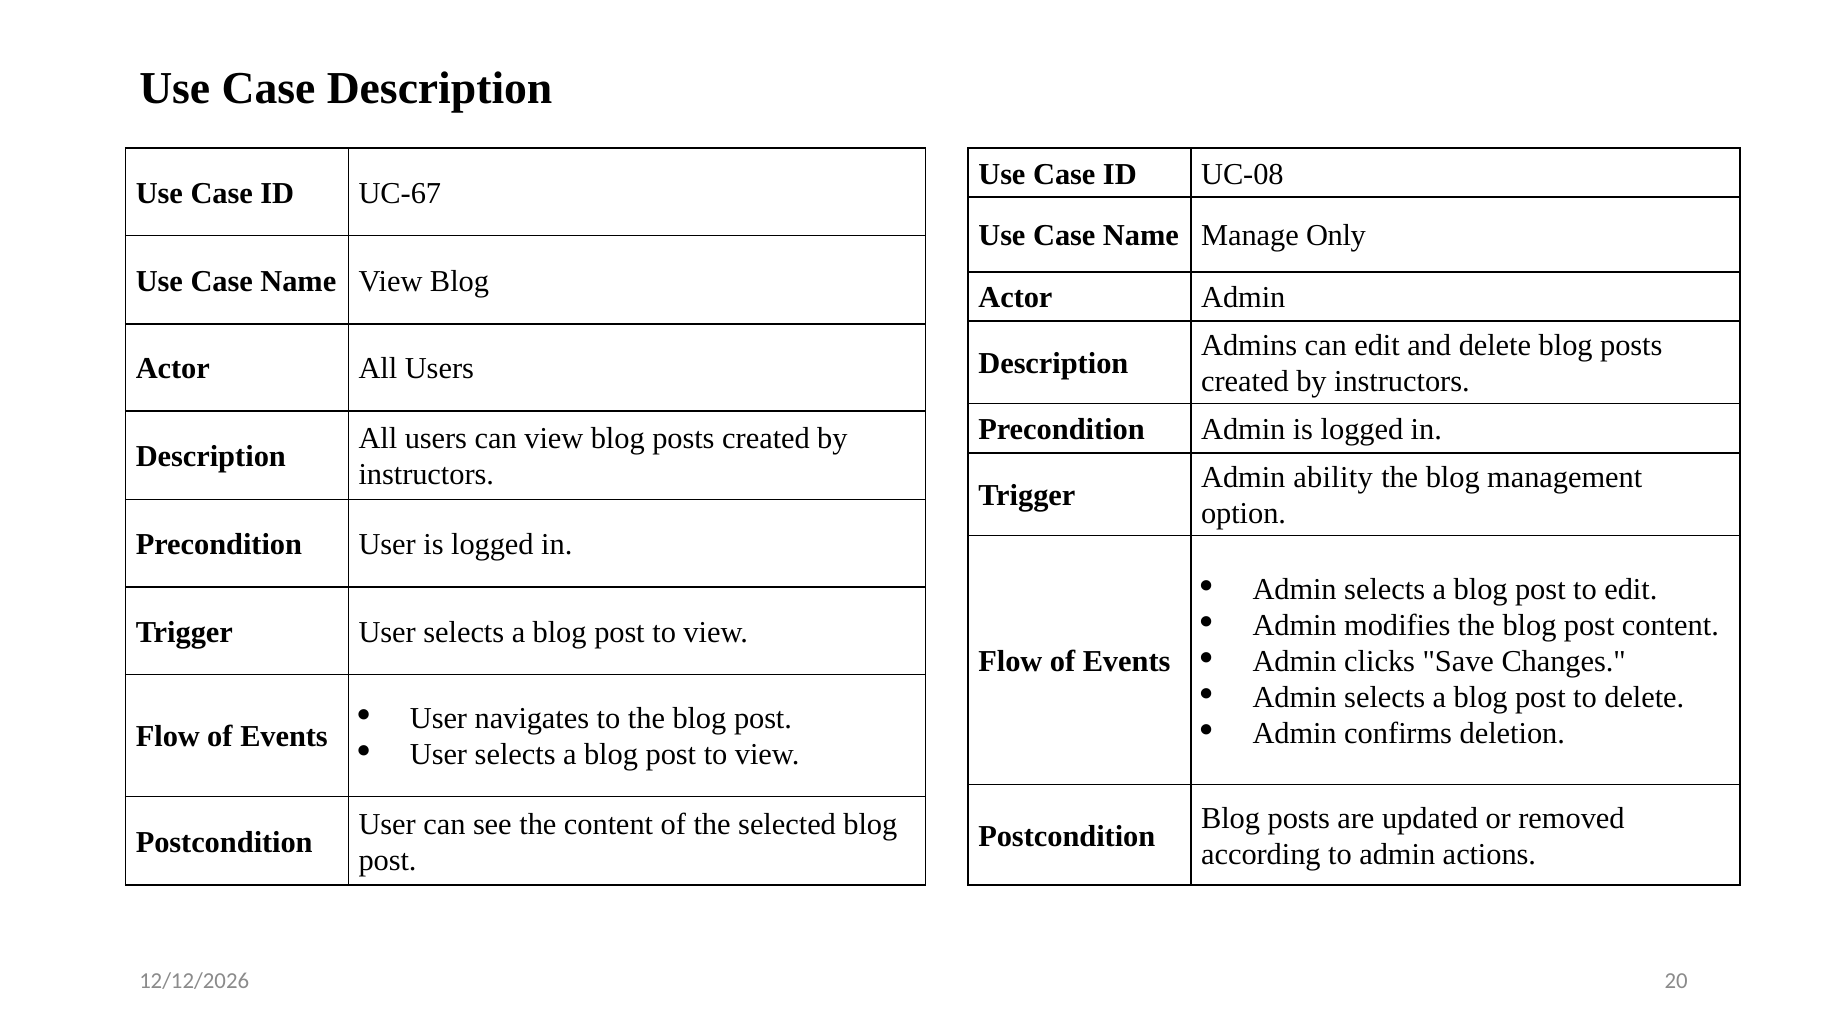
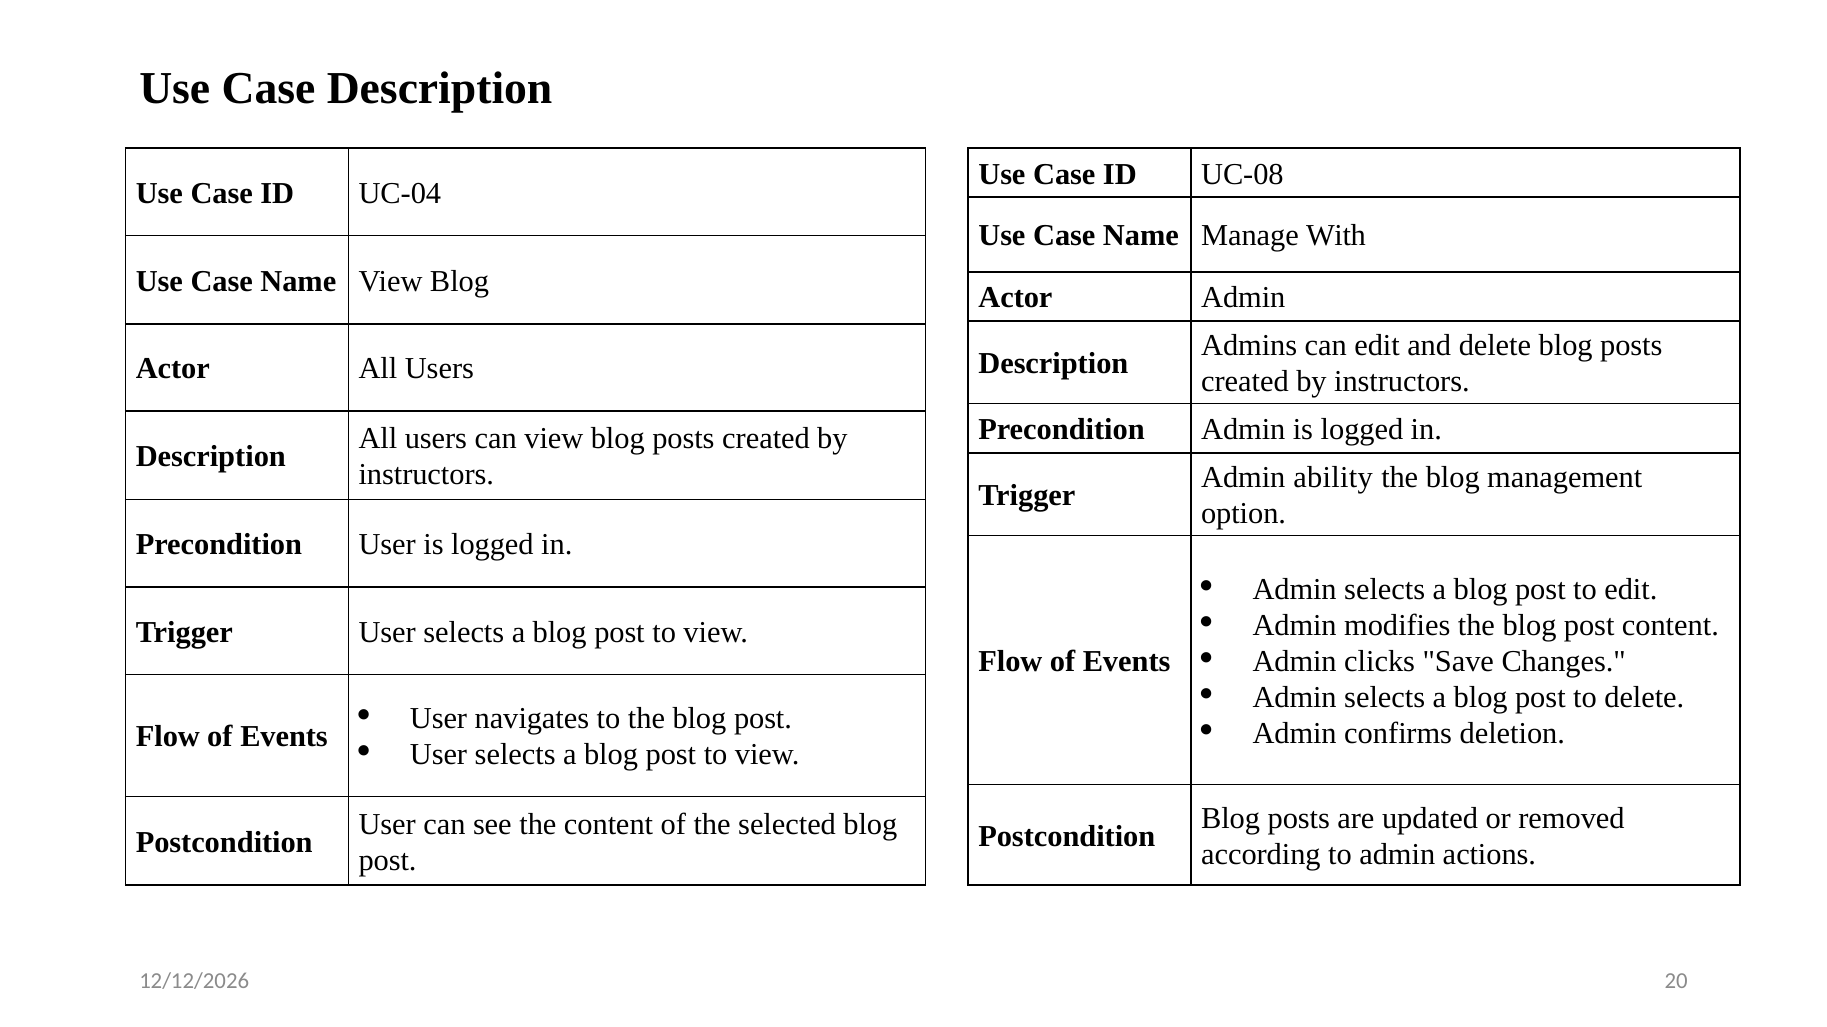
UC-67: UC-67 -> UC-04 (400, 193)
Only: Only -> With (1336, 236)
